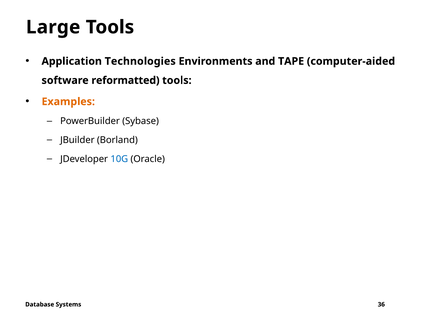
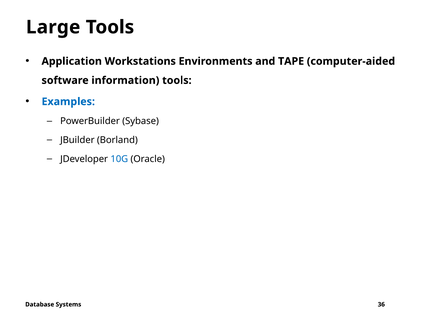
Technologies: Technologies -> Workstations (140, 61)
reformatted: reformatted -> information (125, 81)
Examples colour: orange -> blue (68, 102)
